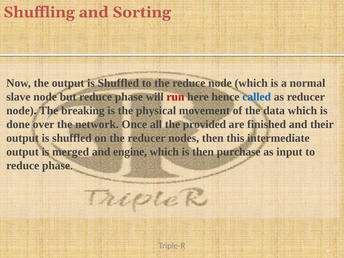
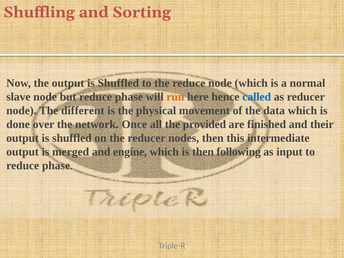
run colour: red -> orange (175, 97)
breaking: breaking -> different (83, 111)
purchase: purchase -> following (239, 152)
